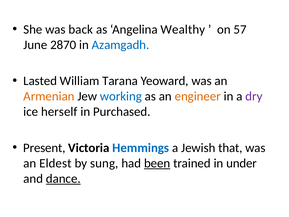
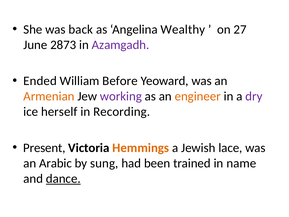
57: 57 -> 27 (240, 29)
2870: 2870 -> 2873 (63, 45)
Azamgadh colour: blue -> purple (121, 45)
Lasted: Lasted -> Ended (40, 81)
Tarana: Tarana -> Before (120, 81)
working colour: blue -> purple (121, 96)
Purchased: Purchased -> Recording (122, 112)
Hemmings colour: blue -> orange (141, 148)
that: that -> lace (230, 148)
Eldest: Eldest -> Arabic (56, 163)
been underline: present -> none (157, 163)
under: under -> name (241, 163)
